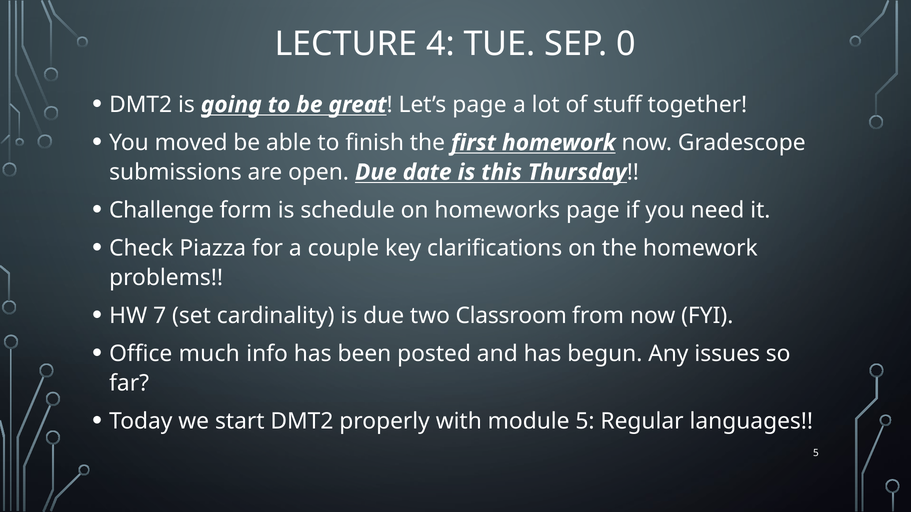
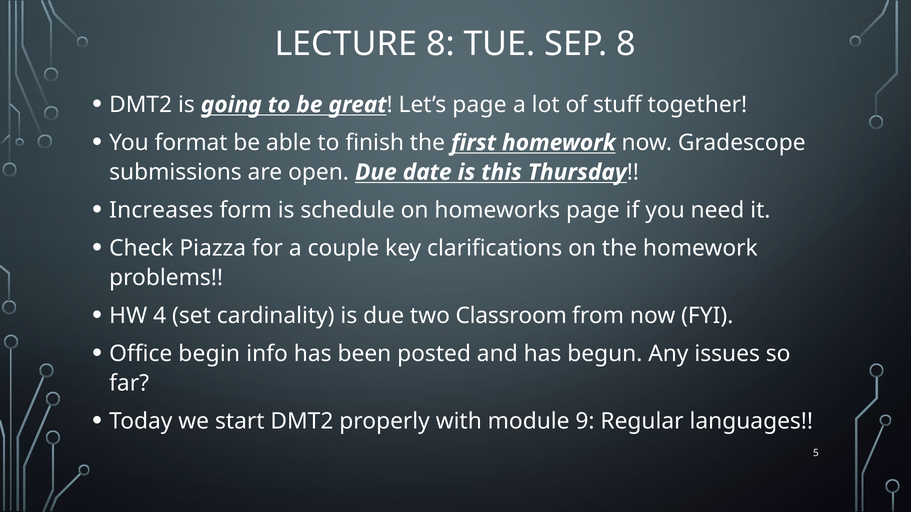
LECTURE 4: 4 -> 8 (440, 44)
SEP 0: 0 -> 8 (626, 44)
moved: moved -> format (191, 143)
Challenge: Challenge -> Increases (161, 210)
7: 7 -> 4 (160, 316)
much: much -> begin (209, 354)
module 5: 5 -> 9 (585, 422)
